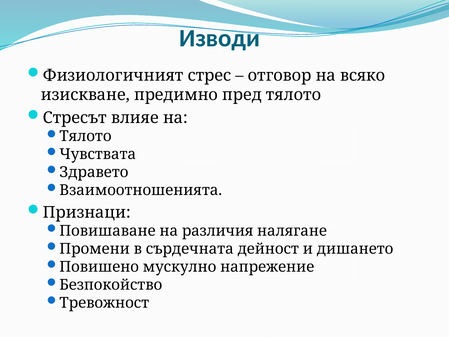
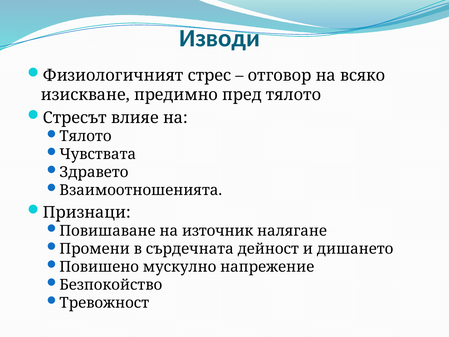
различия: различия -> източник (218, 231)
